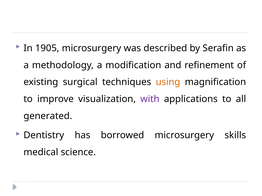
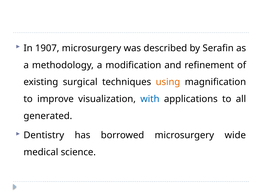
1905: 1905 -> 1907 (47, 48)
with colour: purple -> blue (150, 99)
skills: skills -> wide (235, 136)
